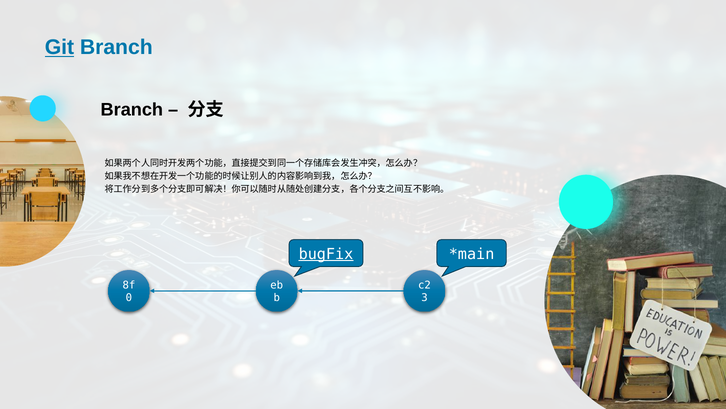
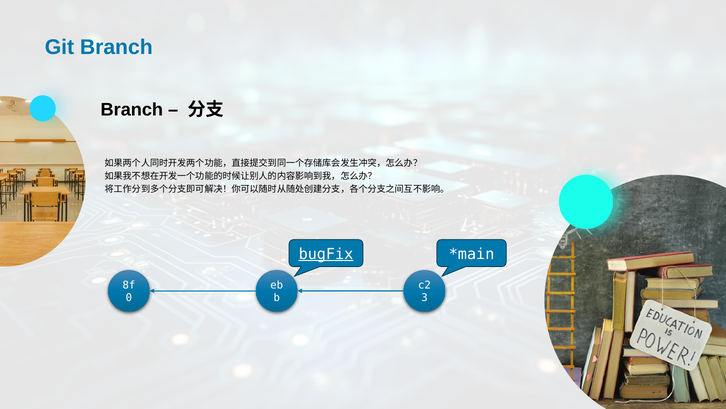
Git underline: present -> none (59, 47)
